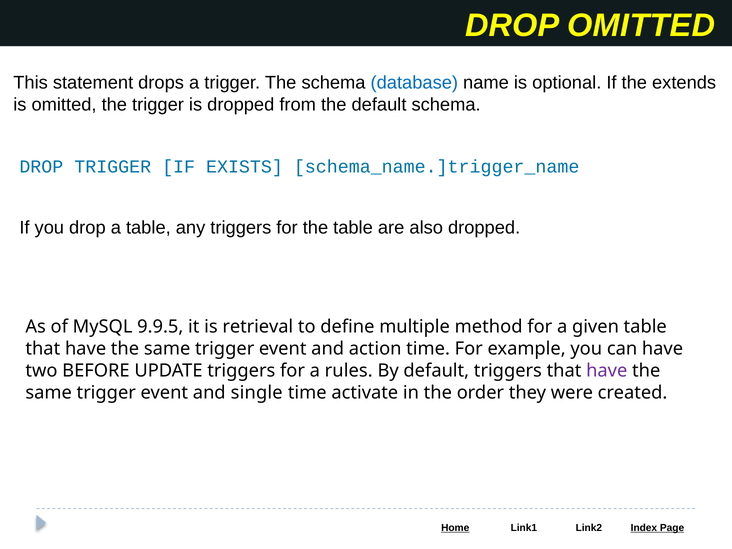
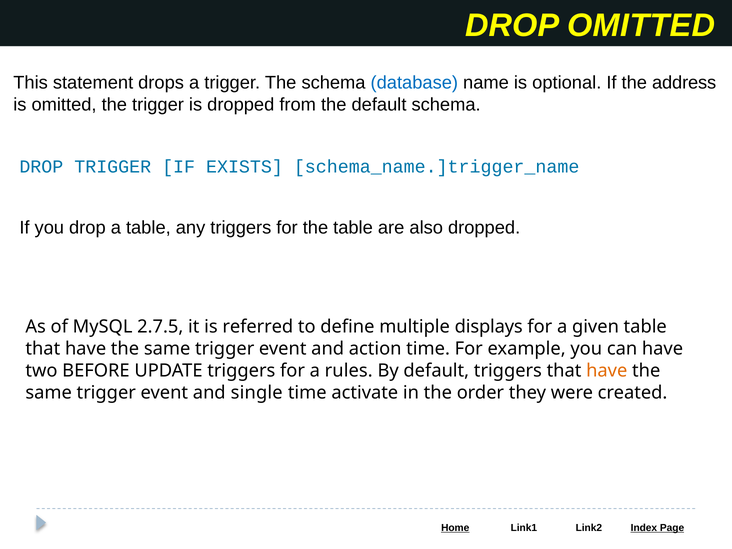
extends: extends -> address (684, 83)
9.9.5: 9.9.5 -> 2.7.5 (160, 327)
retrieval: retrieval -> referred (258, 327)
method: method -> displays (489, 327)
have colour: purple -> orange (607, 371)
